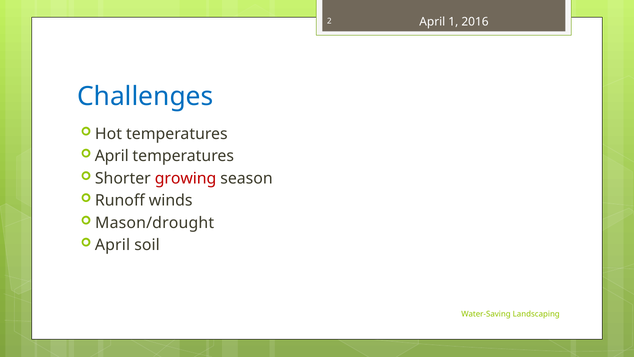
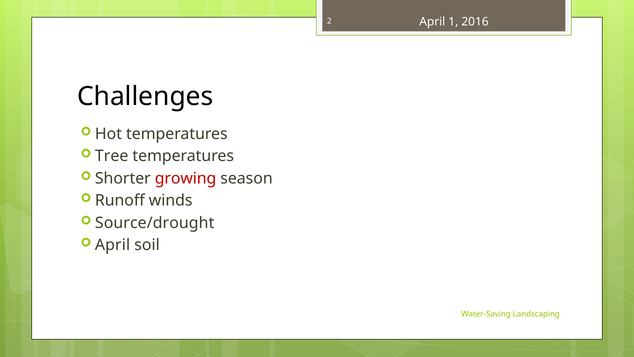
Challenges colour: blue -> black (145, 96)
April: April -> Tree (112, 156)
Mason/drought: Mason/drought -> Source/drought (155, 223)
